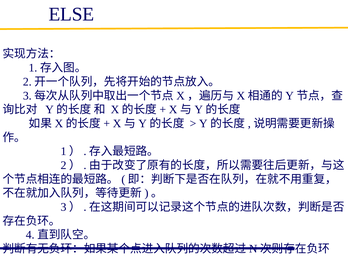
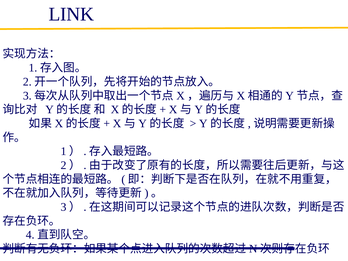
ELSE: ELSE -> LINK (71, 14)
